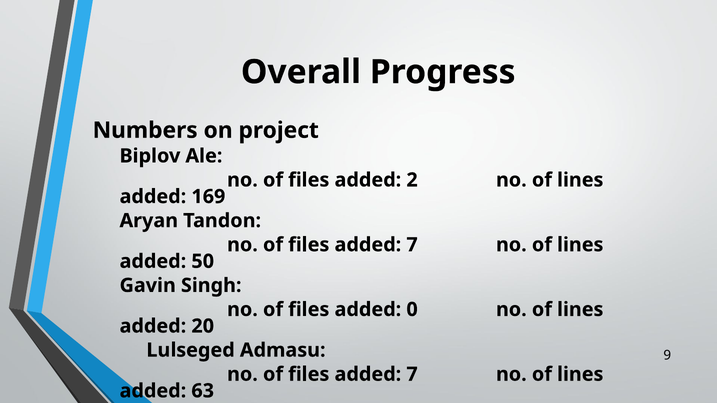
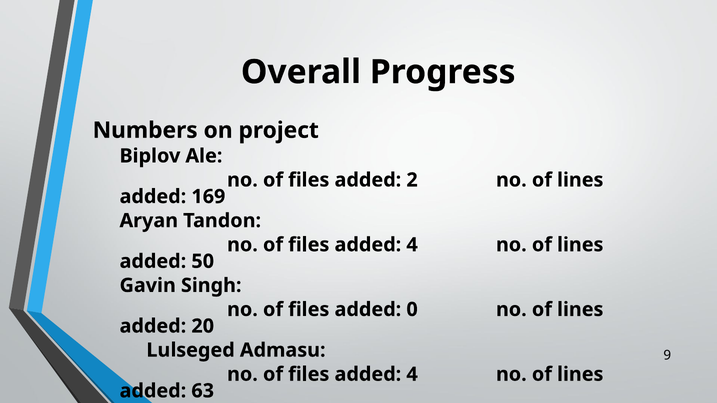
7: 7 -> 4 (412, 245)
7: 7 -> 4 (412, 375)
